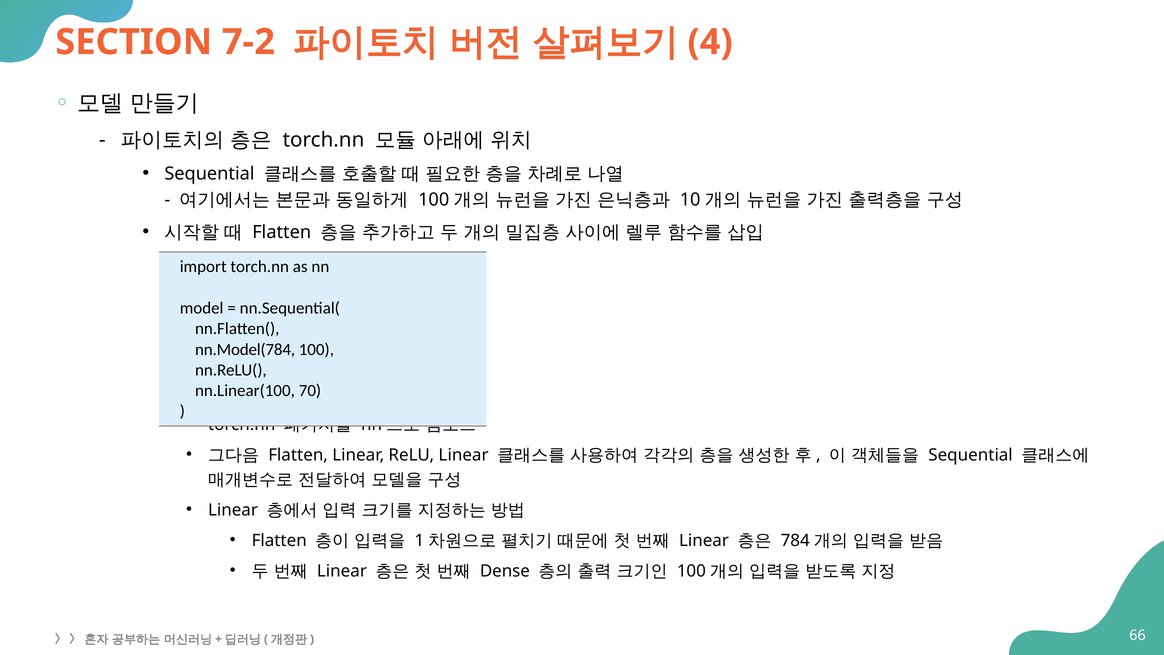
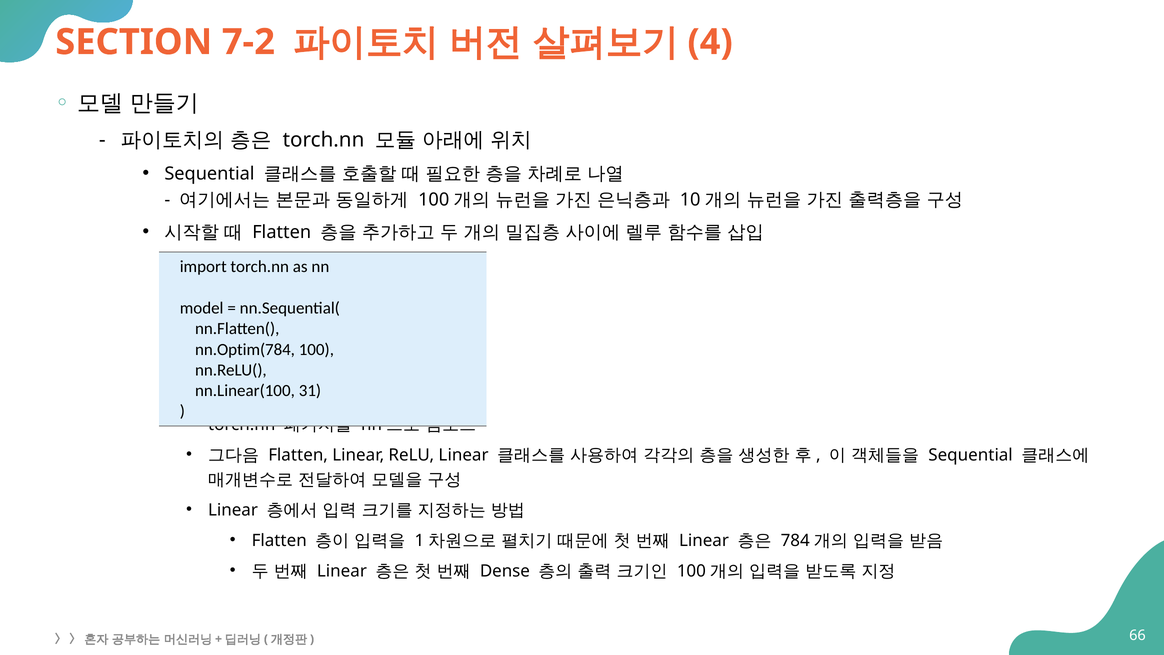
nn.Model(784: nn.Model(784 -> nn.Optim(784 (245, 349)
70: 70 -> 31 (310, 391)
